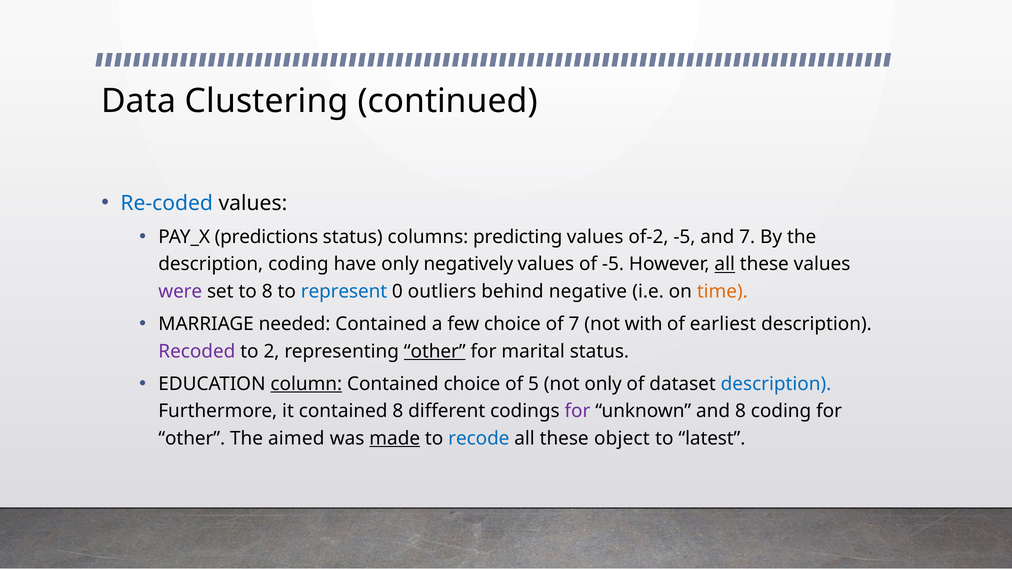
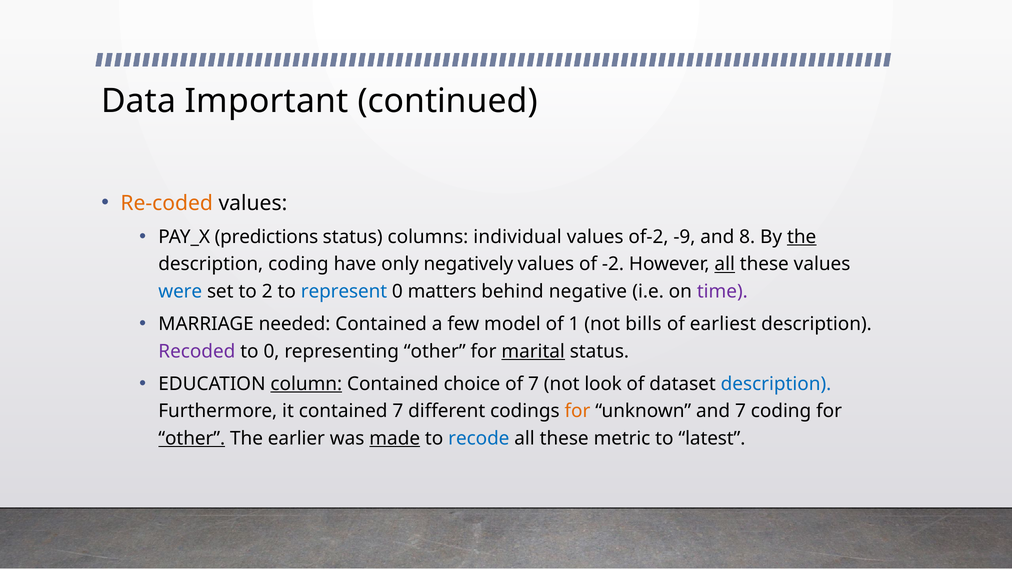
Clustering: Clustering -> Important (267, 101)
Re-coded colour: blue -> orange (167, 203)
predicting: predicting -> individual (517, 237)
of-2 -5: -5 -> -9 (684, 237)
and 7: 7 -> 8 (747, 237)
the underline: none -> present (802, 237)
of -5: -5 -> -2 (613, 264)
were colour: purple -> blue (180, 292)
to 8: 8 -> 2 (267, 292)
outliers: outliers -> matters (442, 292)
time colour: orange -> purple (722, 292)
few choice: choice -> model (512, 324)
of 7: 7 -> 1 (574, 324)
with: with -> bills (643, 324)
to 2: 2 -> 0 (271, 351)
other underline: present -> none (435, 351)
marital underline: none -> present (533, 351)
of 5: 5 -> 7 (533, 384)
not only: only -> look (603, 384)
contained 8: 8 -> 7 (398, 411)
for colour: purple -> orange (578, 411)
and 8: 8 -> 7 (740, 411)
other underline: none -> present (192, 439)
aimed: aimed -> earlier (296, 439)
object: object -> metric (622, 439)
